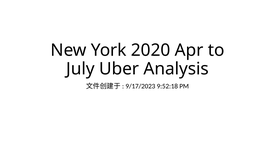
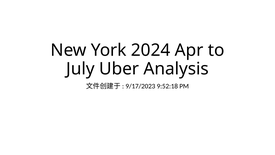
2020: 2020 -> 2024 (151, 50)
